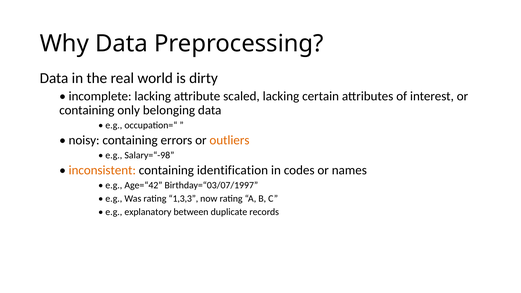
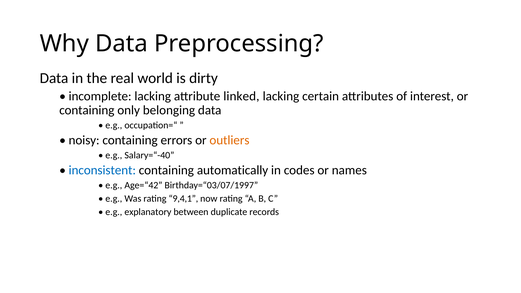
scaled: scaled -> linked (241, 96)
Salary=“-98: Salary=“-98 -> Salary=“-40 (149, 155)
inconsistent colour: orange -> blue (102, 170)
identification: identification -> automatically (233, 170)
1,3,3: 1,3,3 -> 9,4,1 (183, 199)
